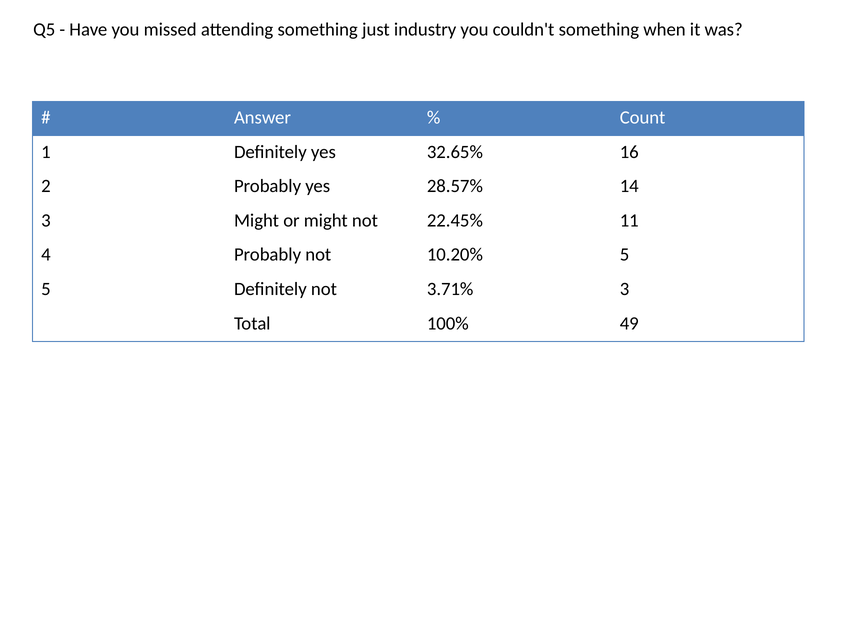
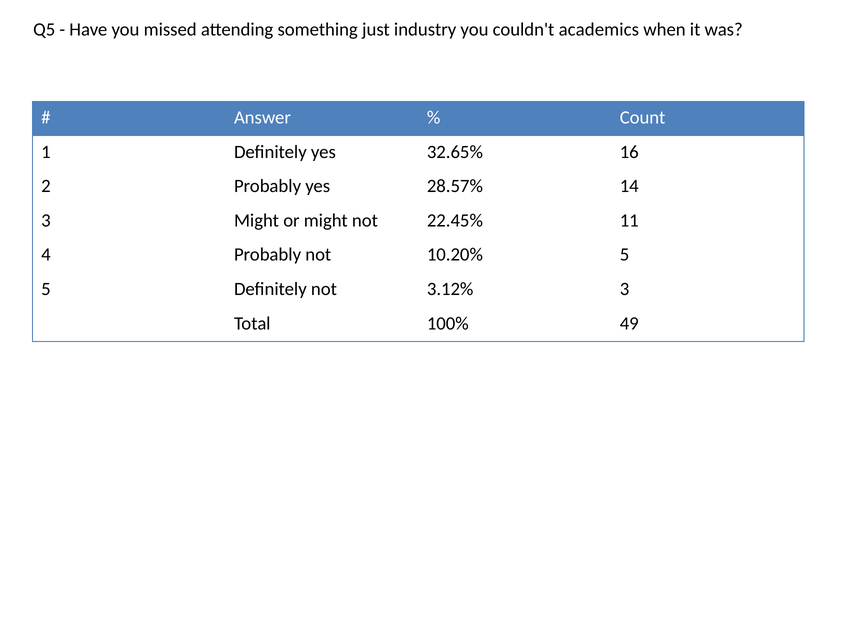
couldn't something: something -> academics (599, 30)
3.71%: 3.71% -> 3.12% (450, 289)
